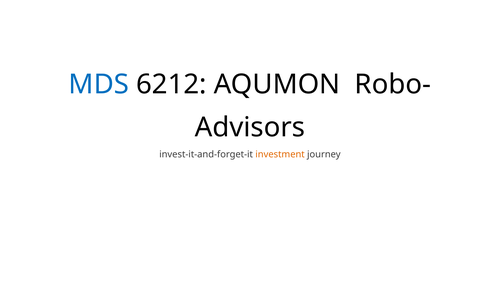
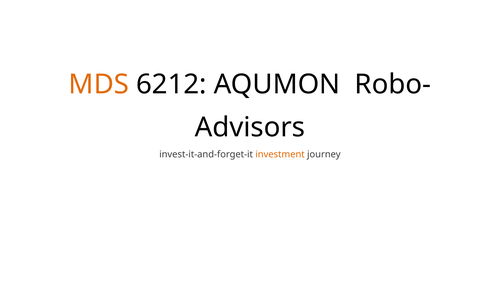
MDS colour: blue -> orange (99, 85)
